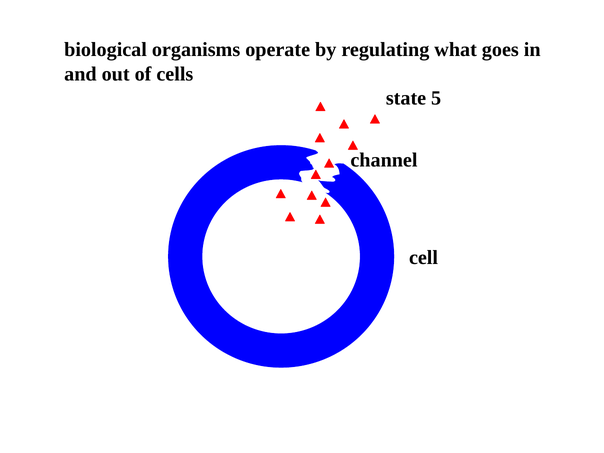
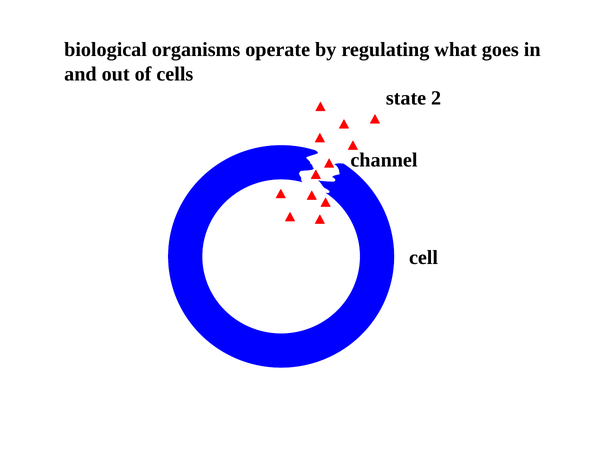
5: 5 -> 2 (436, 98)
